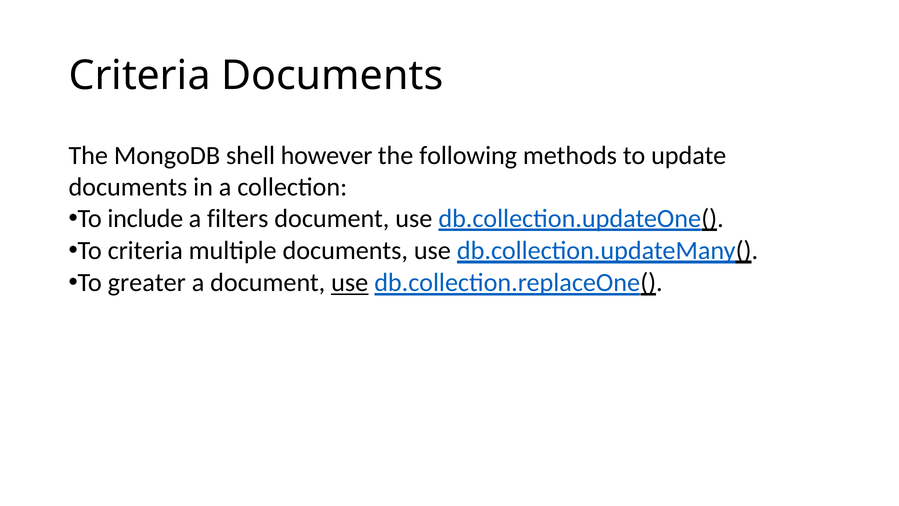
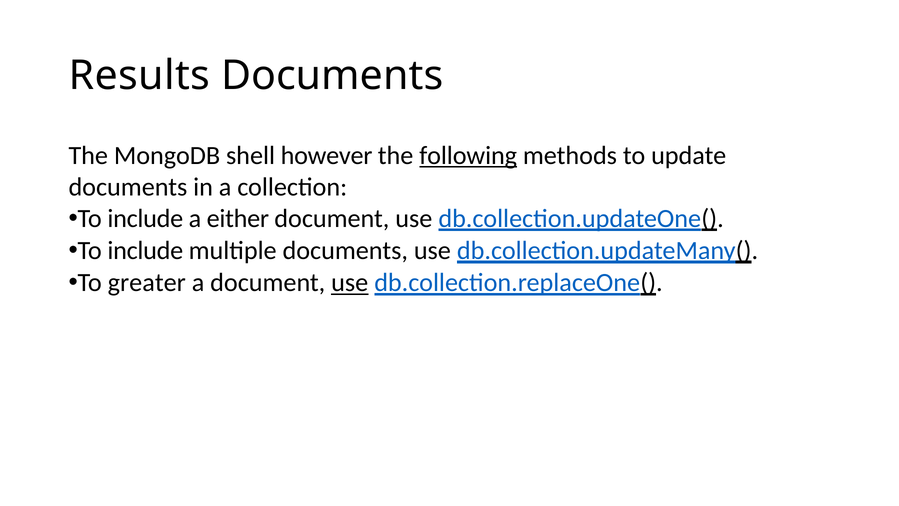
Criteria: Criteria -> Results (139, 76)
following underline: none -> present (468, 156)
filters: filters -> either (238, 219)
criteria: criteria -> include (145, 251)
